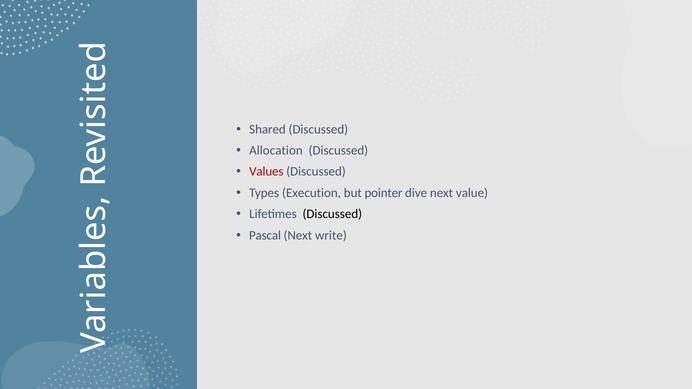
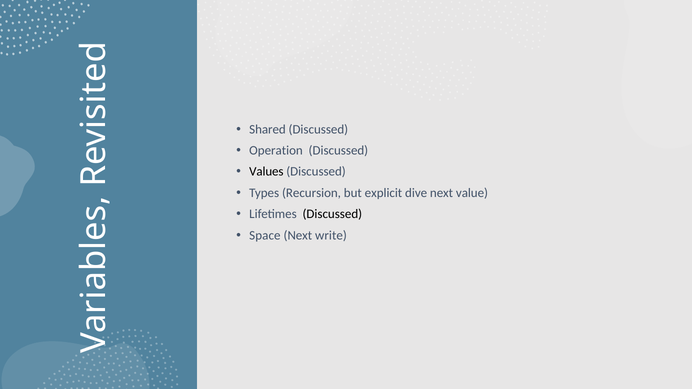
Allocation: Allocation -> Operation (276, 151)
Values colour: red -> black (266, 172)
Execution: Execution -> Recursion (312, 193)
pointer: pointer -> explicit (383, 193)
Pascal: Pascal -> Space (265, 235)
